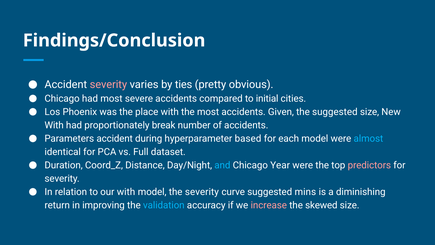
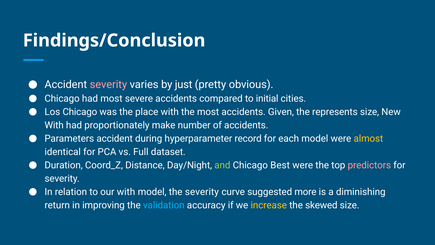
ties: ties -> just (184, 84)
Los Phoenix: Phoenix -> Chicago (80, 112)
the suggested: suggested -> represents (335, 112)
break: break -> make (164, 125)
based: based -> record (248, 138)
almost colour: light blue -> yellow (368, 138)
and colour: light blue -> light green (222, 165)
Year: Year -> Best (280, 165)
mins: mins -> more (305, 192)
increase colour: pink -> yellow (269, 205)
